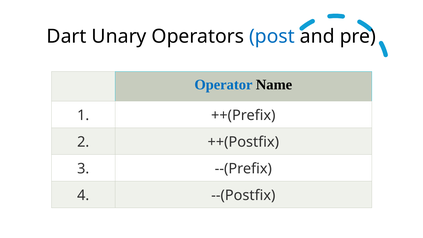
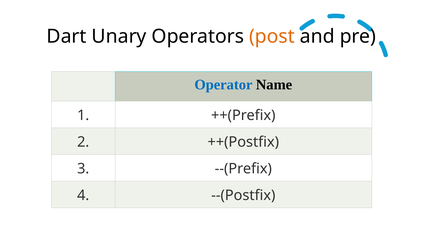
post colour: blue -> orange (272, 36)
